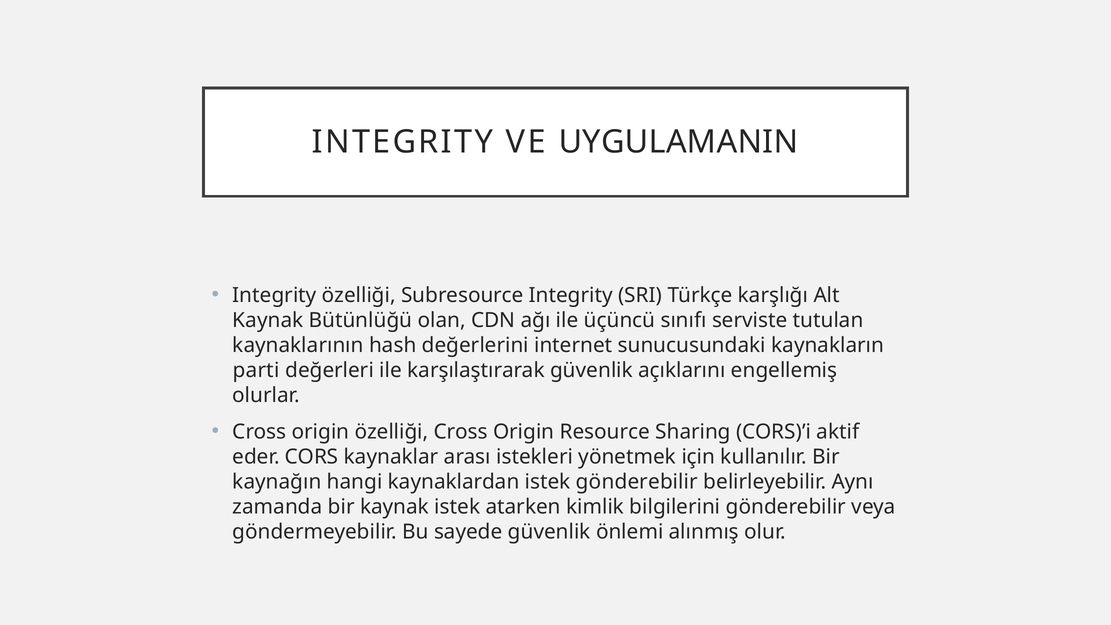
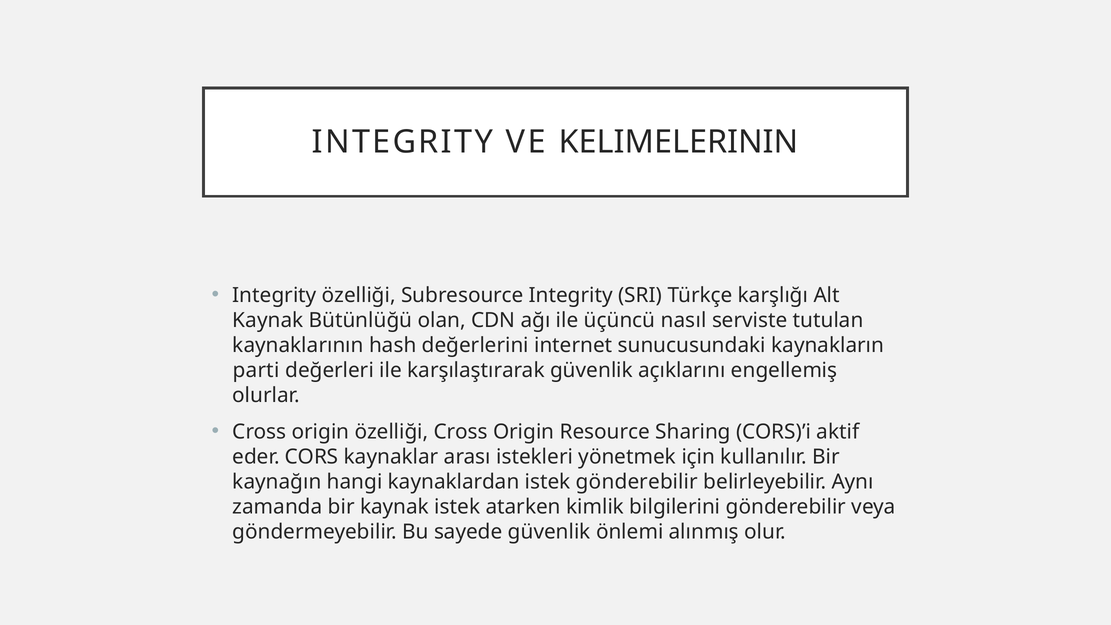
UYGULAMANIN: UYGULAMANIN -> KELIMELERININ (679, 142)
sınıfı: sınıfı -> nasıl (684, 320)
